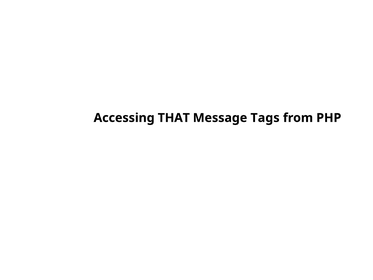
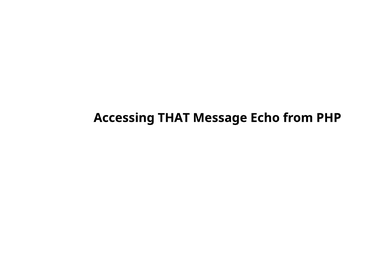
Tags: Tags -> Echo (265, 118)
